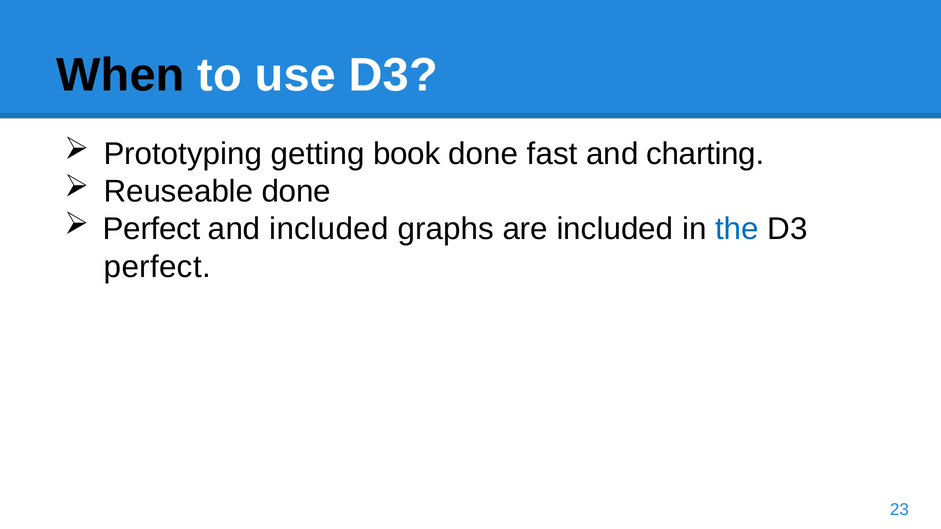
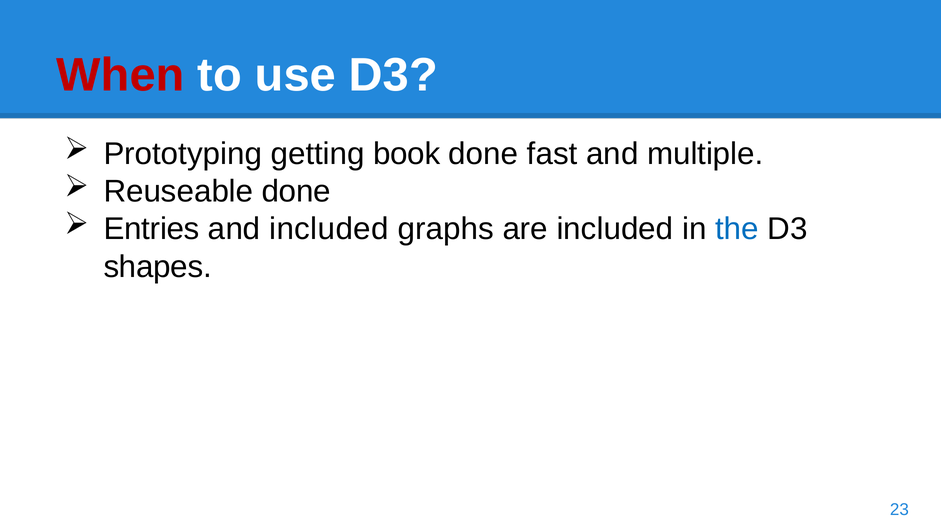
When colour: black -> red (120, 75)
charting: charting -> multiple (705, 154)
Perfect: Perfect -> Entries (152, 229)
perfect: perfect -> shapes (158, 267)
